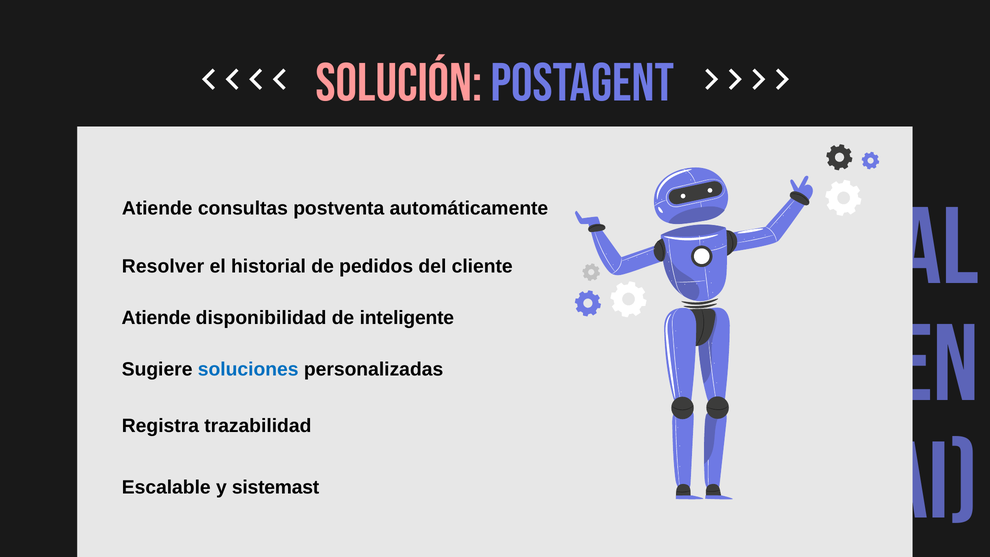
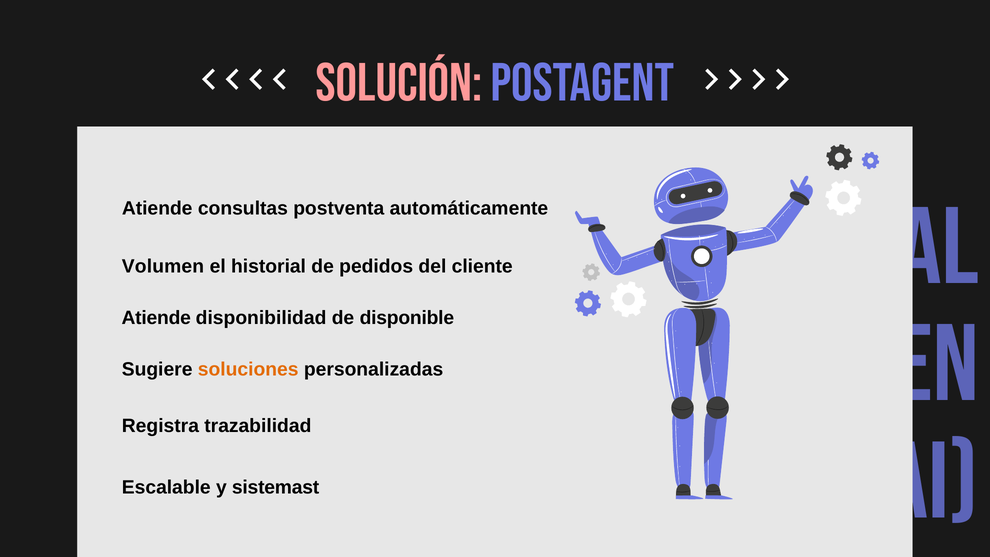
Resolver: Resolver -> Volumen (163, 266)
inteligente: inteligente -> disponible (407, 318)
soluciones colour: blue -> orange (248, 369)
